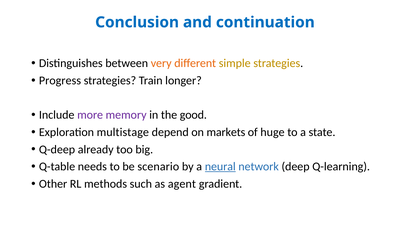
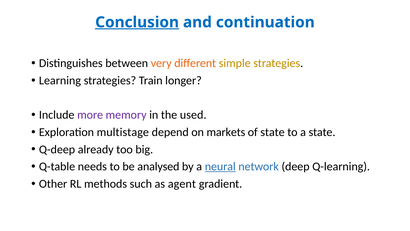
Conclusion underline: none -> present (137, 22)
Progress: Progress -> Learning (60, 80)
good: good -> used (193, 115)
of huge: huge -> state (273, 132)
scenario: scenario -> analysed (158, 166)
